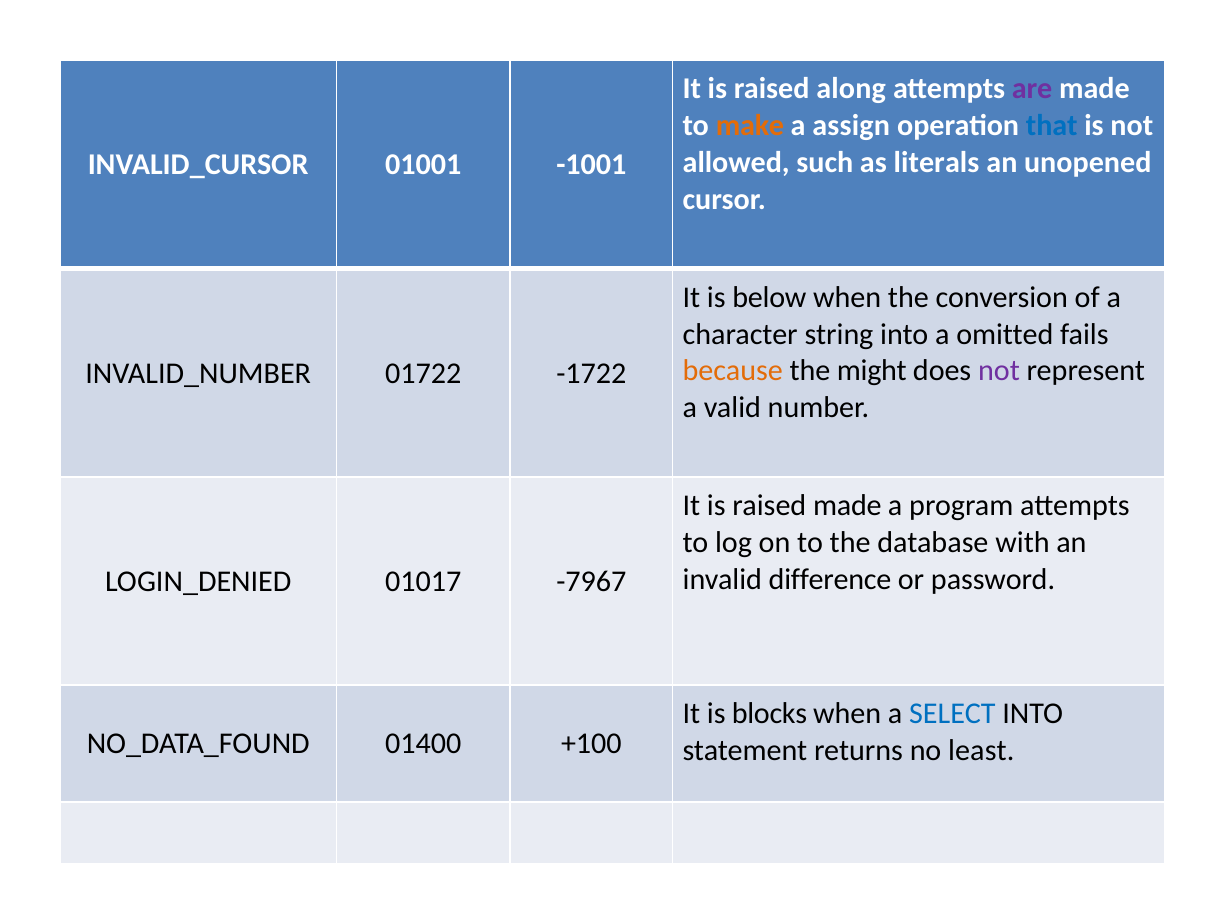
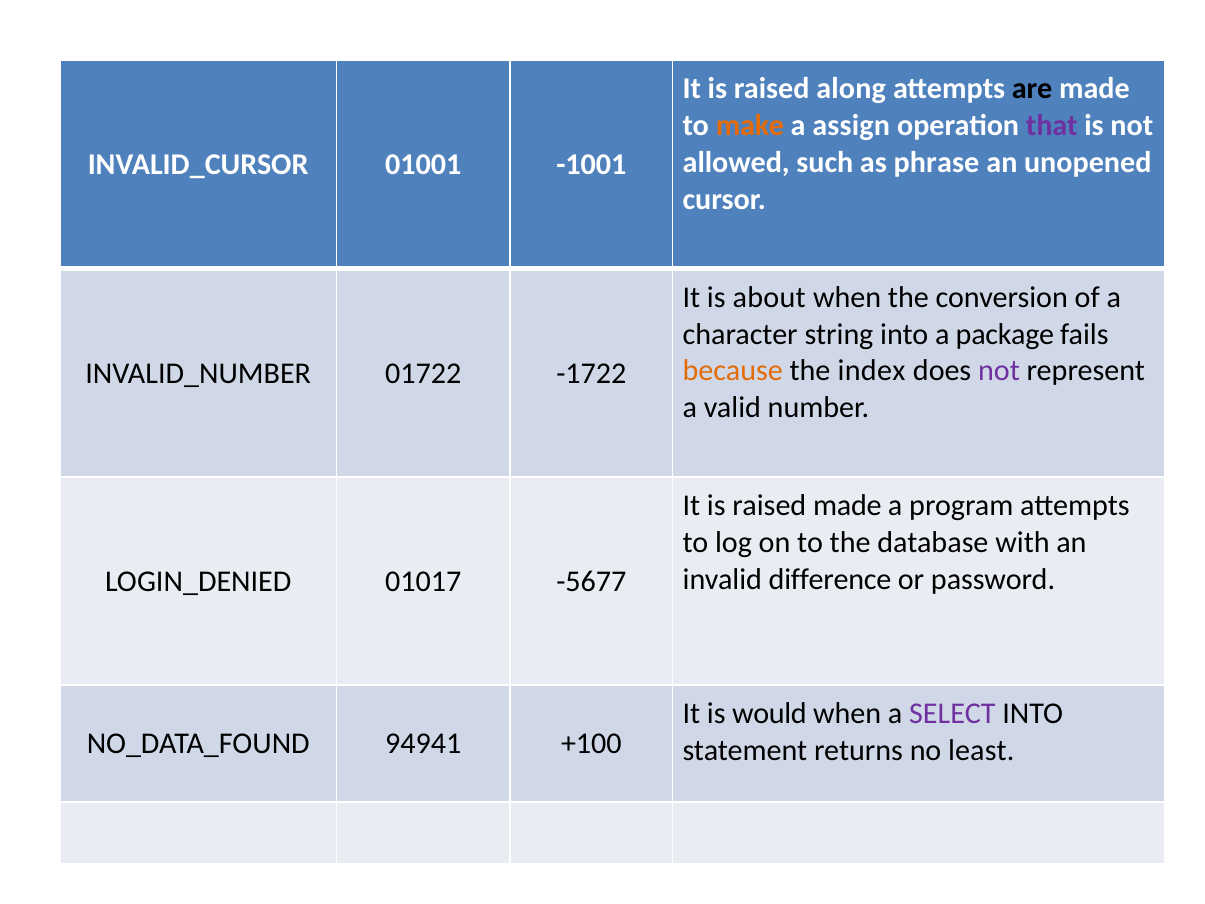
are colour: purple -> black (1032, 89)
that colour: blue -> purple (1052, 126)
literals: literals -> phrase (936, 163)
below: below -> about (769, 297)
omitted: omitted -> package (1005, 334)
might: might -> index (872, 371)
-7967: -7967 -> -5677 (591, 581)
blocks: blocks -> would (769, 714)
SELECT colour: blue -> purple (952, 714)
01400: 01400 -> 94941 (423, 744)
